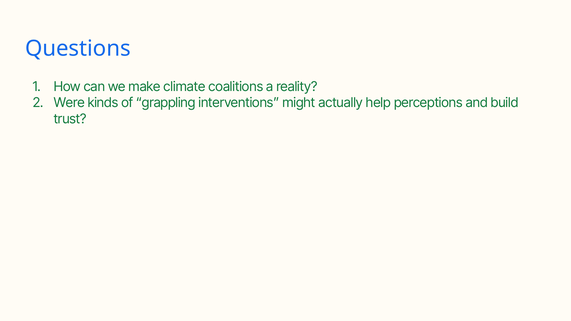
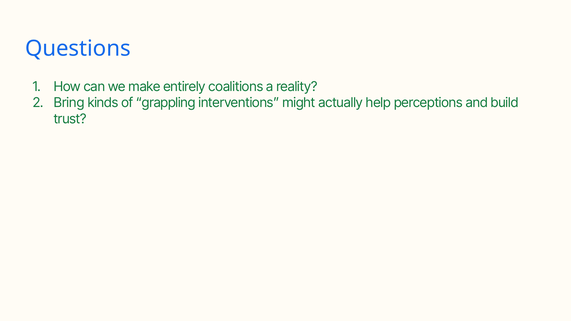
climate: climate -> entirely (184, 87)
Were: Were -> Bring (69, 103)
